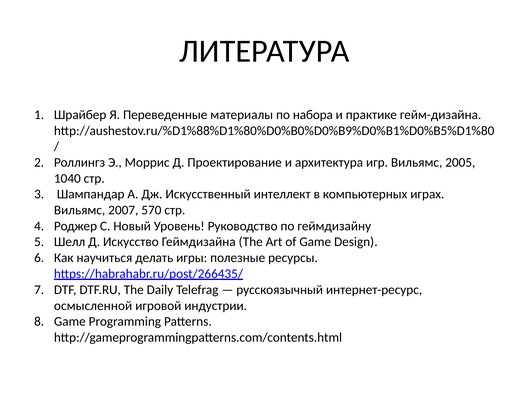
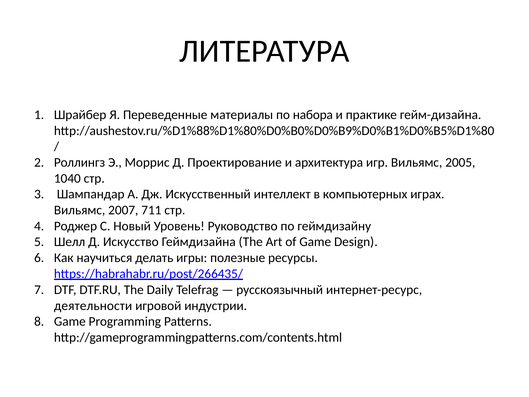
570: 570 -> 711 (151, 210)
осмысленной: осмысленной -> деятельности (93, 305)
